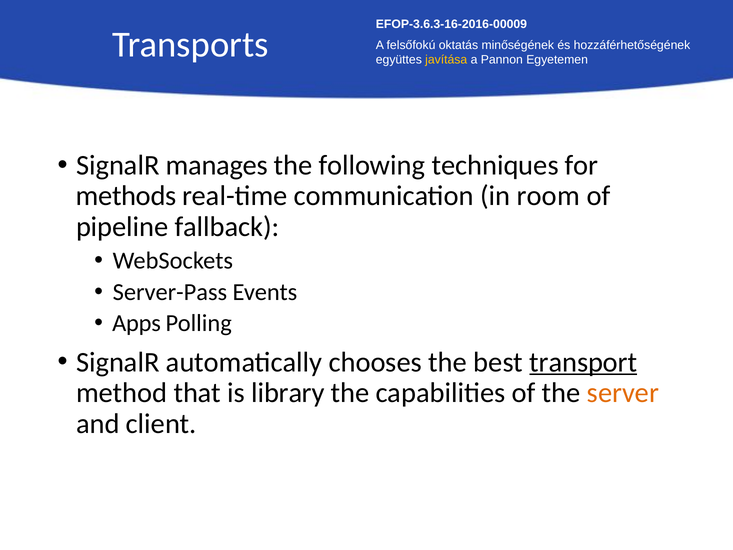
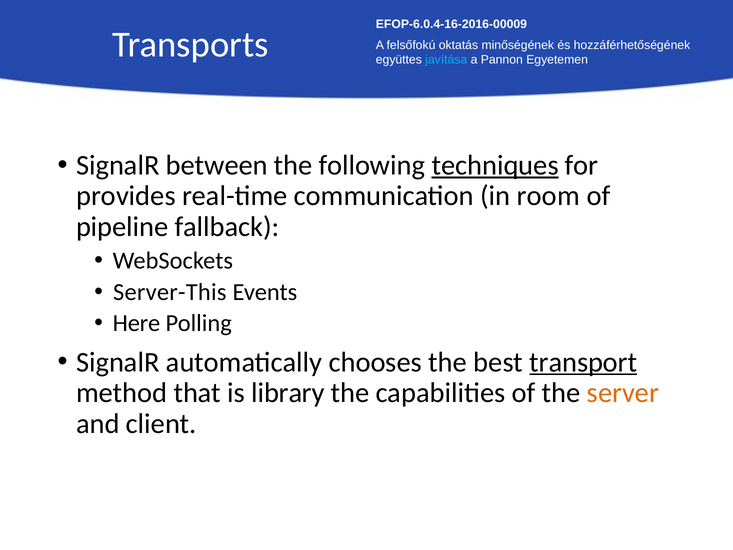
EFOP-3.6.3-16-2016-00009: EFOP-3.6.3-16-2016-00009 -> EFOP-6.0.4-16-2016-00009 (451, 24)
javítása colour: yellow -> light blue (446, 60)
manages: manages -> between (217, 165)
techniques underline: none -> present (495, 165)
methods: methods -> provides (126, 196)
Server-Pass: Server-Pass -> Server-This (170, 292)
Apps: Apps -> Here (136, 323)
